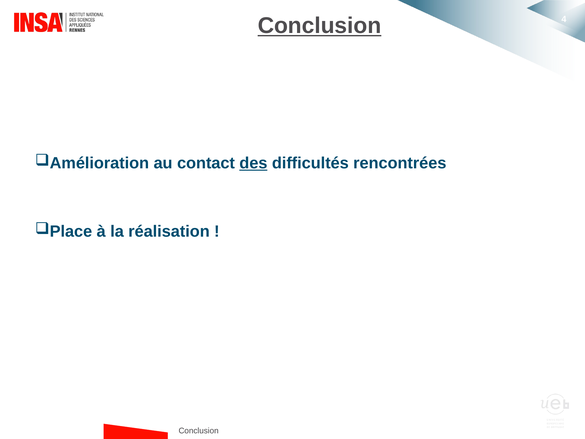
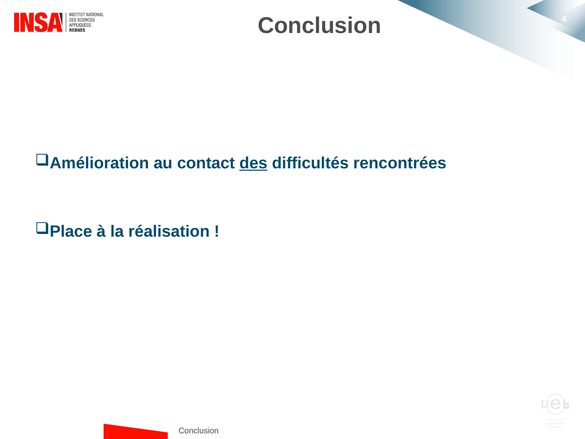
Conclusion underline: present -> none (319, 26)
